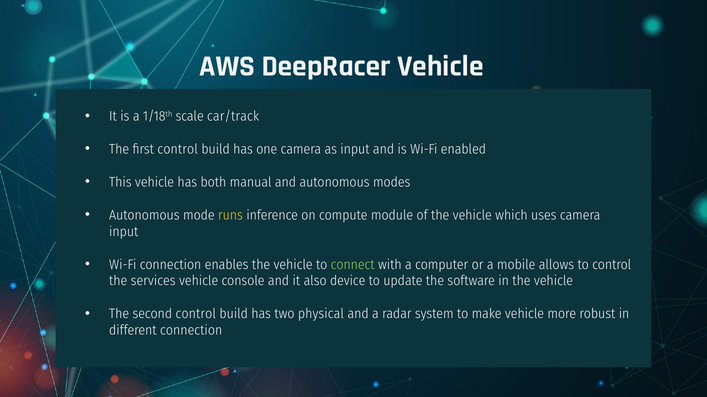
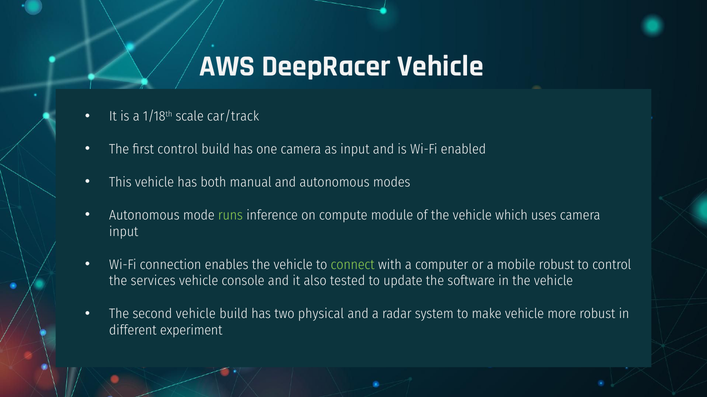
runs colour: yellow -> light green (230, 215)
mobile allows: allows -> robust (557, 265)
device: device -> tested (348, 281)
second control: control -> vehicle (196, 314)
different connection: connection -> experiment (191, 331)
